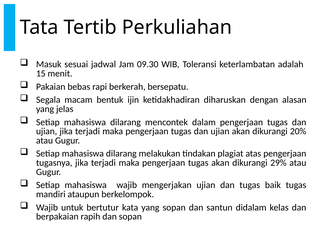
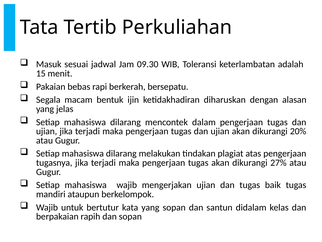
29%: 29% -> 27% (278, 162)
